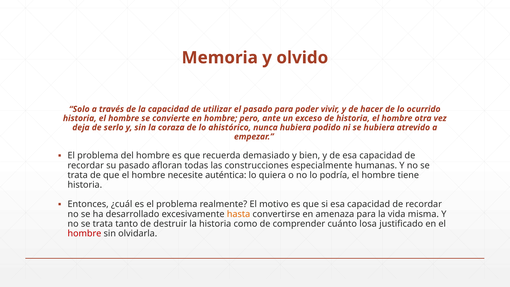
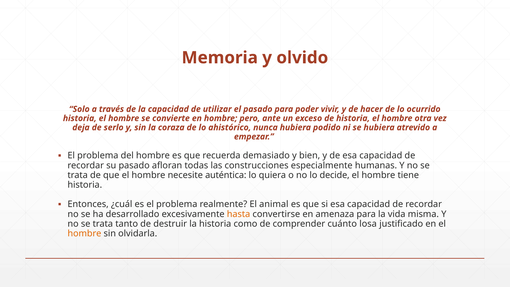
podría: podría -> decide (335, 175)
motivo: motivo -> animal (274, 204)
hombre colour: red -> orange (84, 233)
